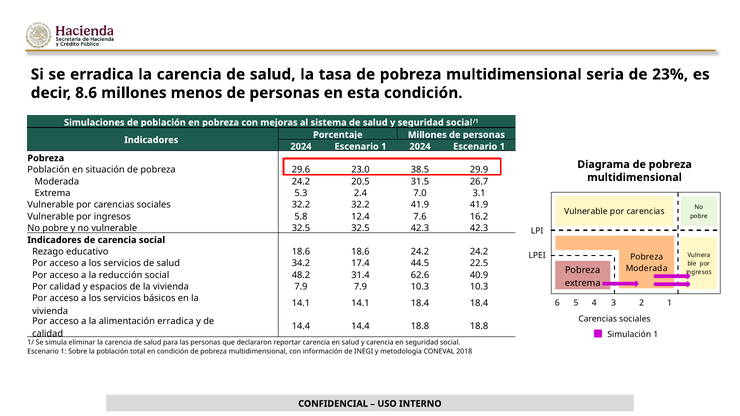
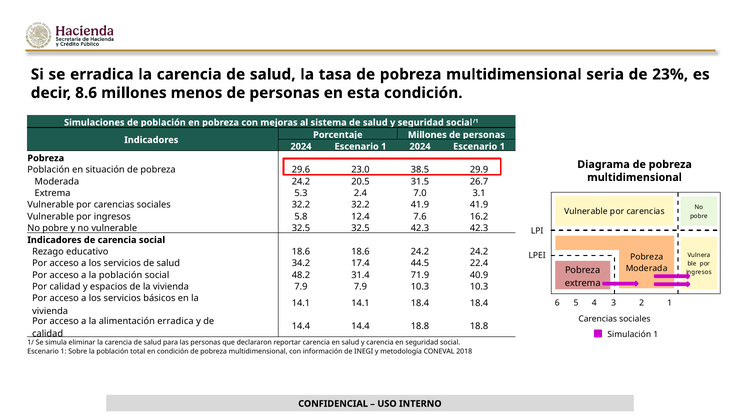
22.5: 22.5 -> 22.4 (479, 263)
a la reducción: reducción -> población (121, 275)
62.6: 62.6 -> 71.9 (420, 275)
